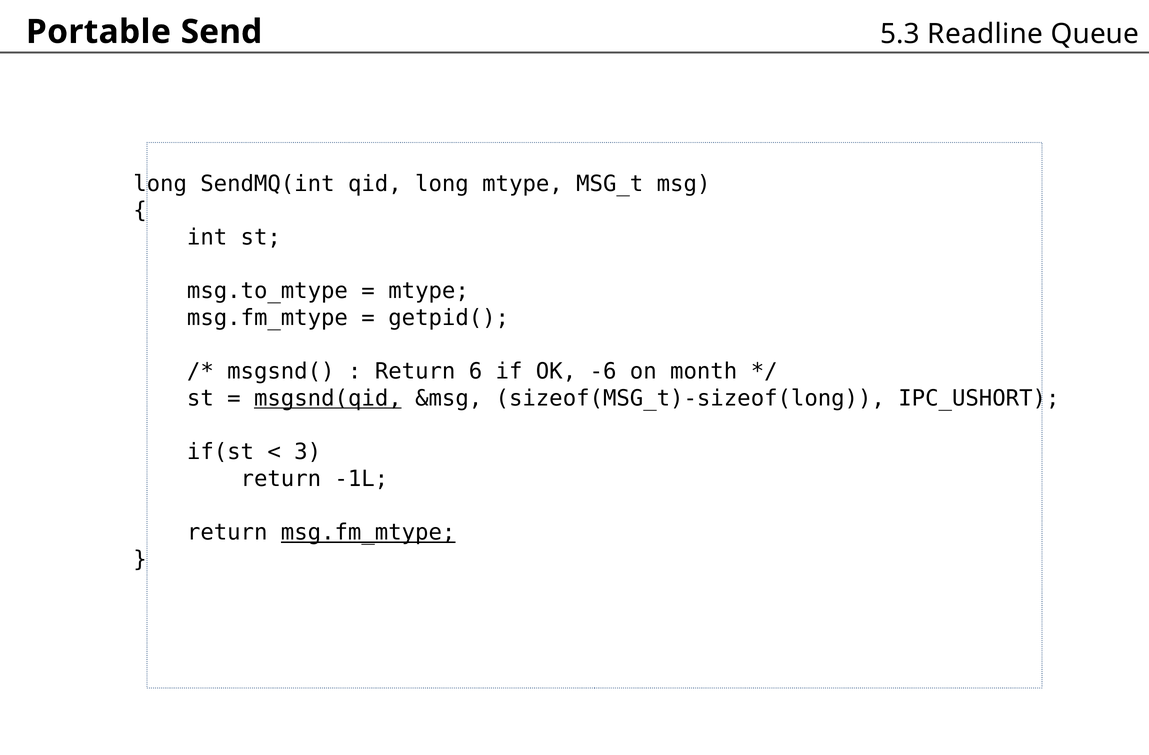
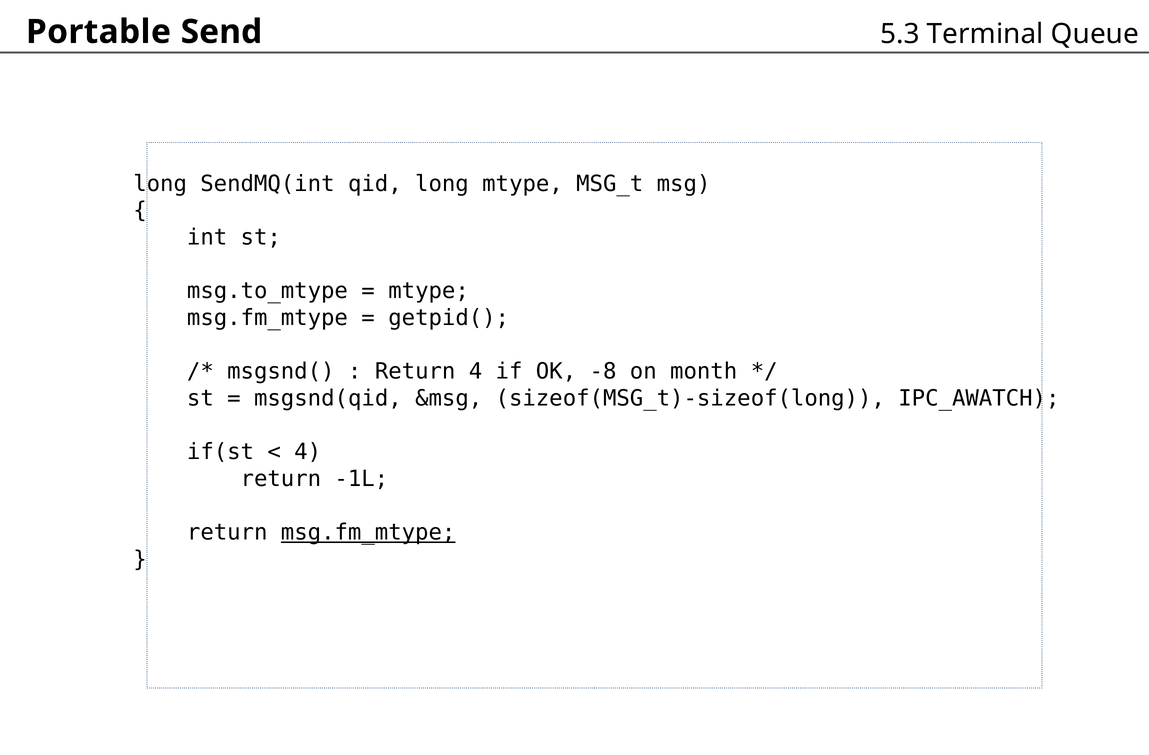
Readline: Readline -> Terminal (985, 34)
Return 6: 6 -> 4 (475, 371)
-6: -6 -> -8 (603, 371)
msgsnd(qid underline: present -> none (328, 398)
IPC_USHORT: IPC_USHORT -> IPC_AWATCH (979, 398)
3: 3 -> 4 (308, 452)
